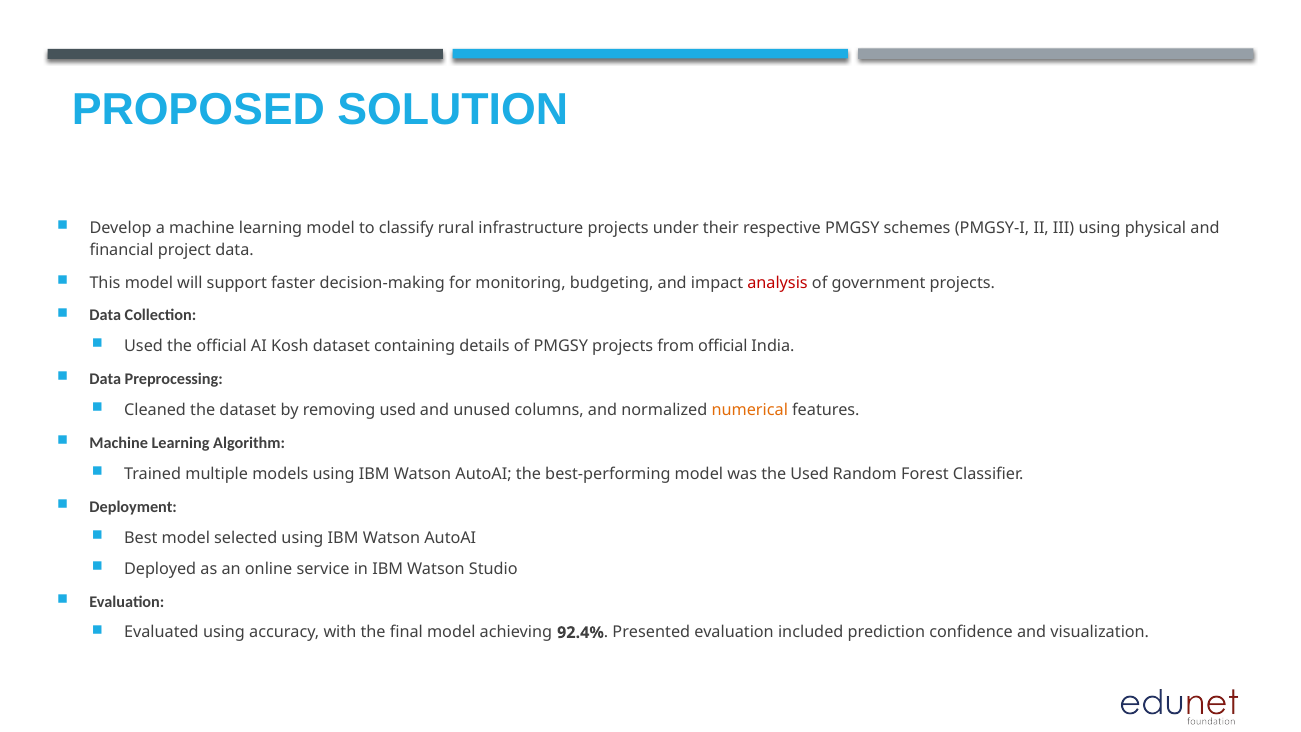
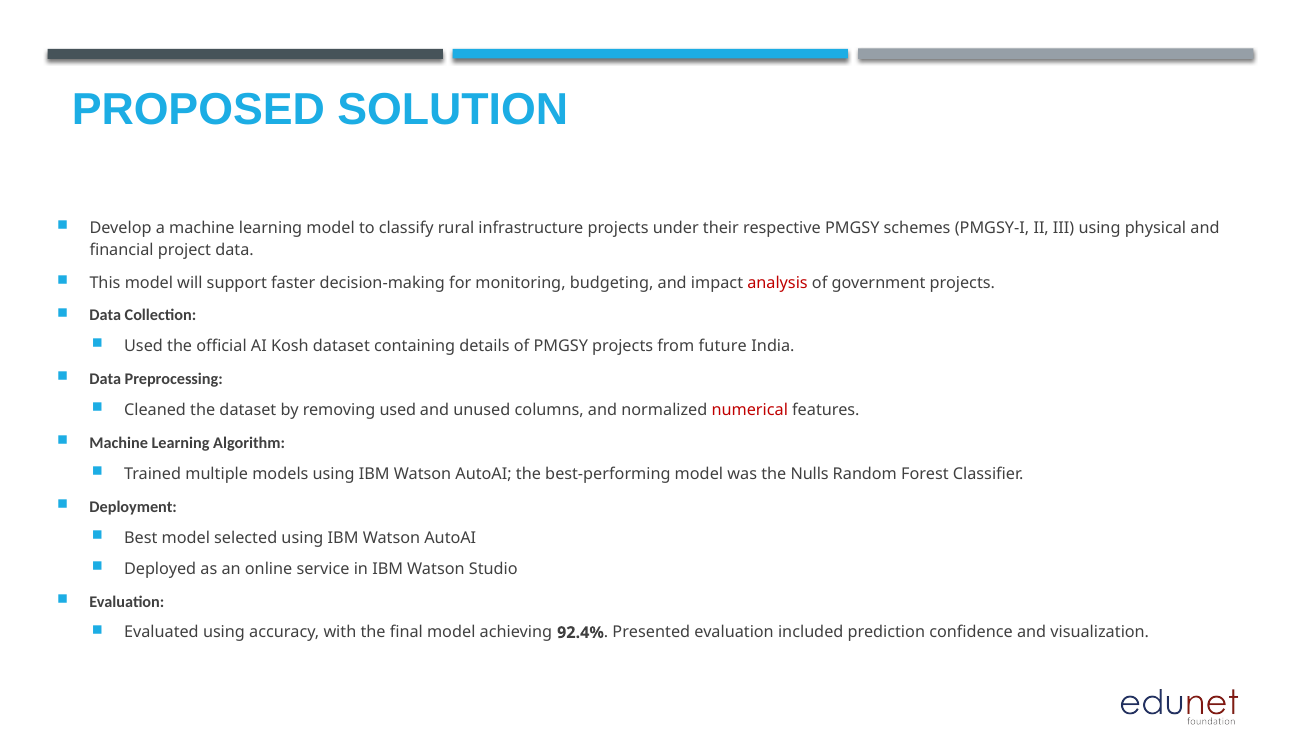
from official: official -> future (723, 346)
numerical colour: orange -> red (750, 410)
the Used: Used -> Nulls (810, 474)
